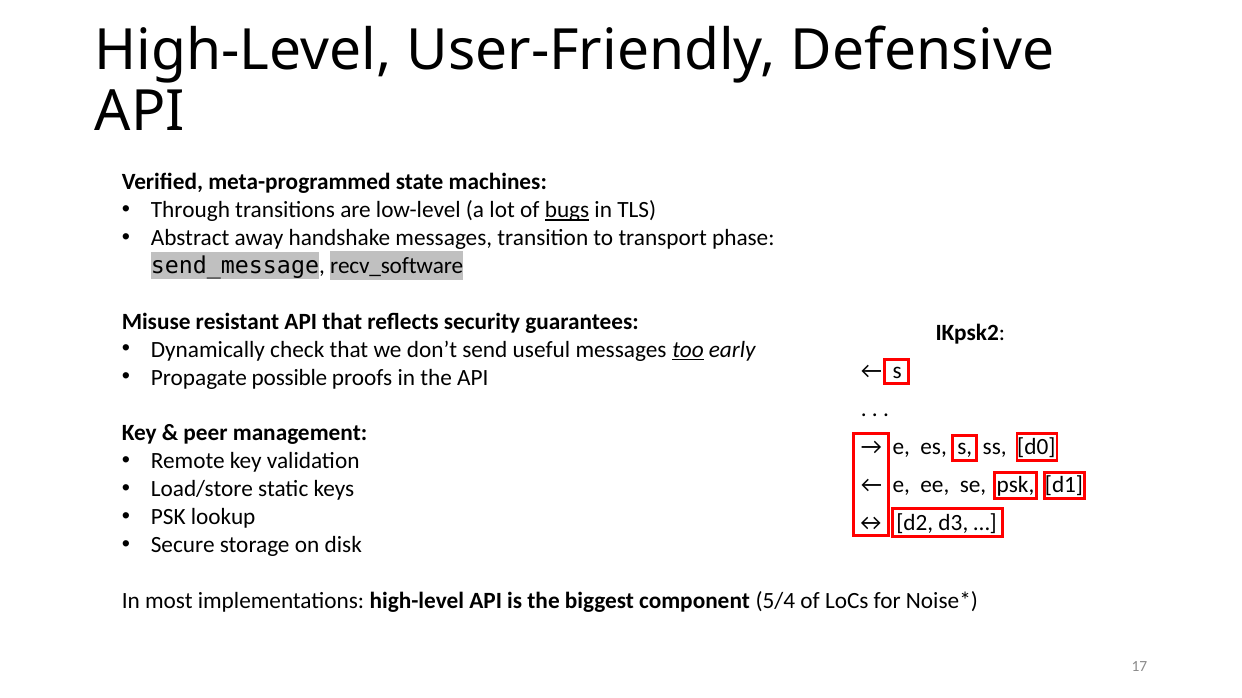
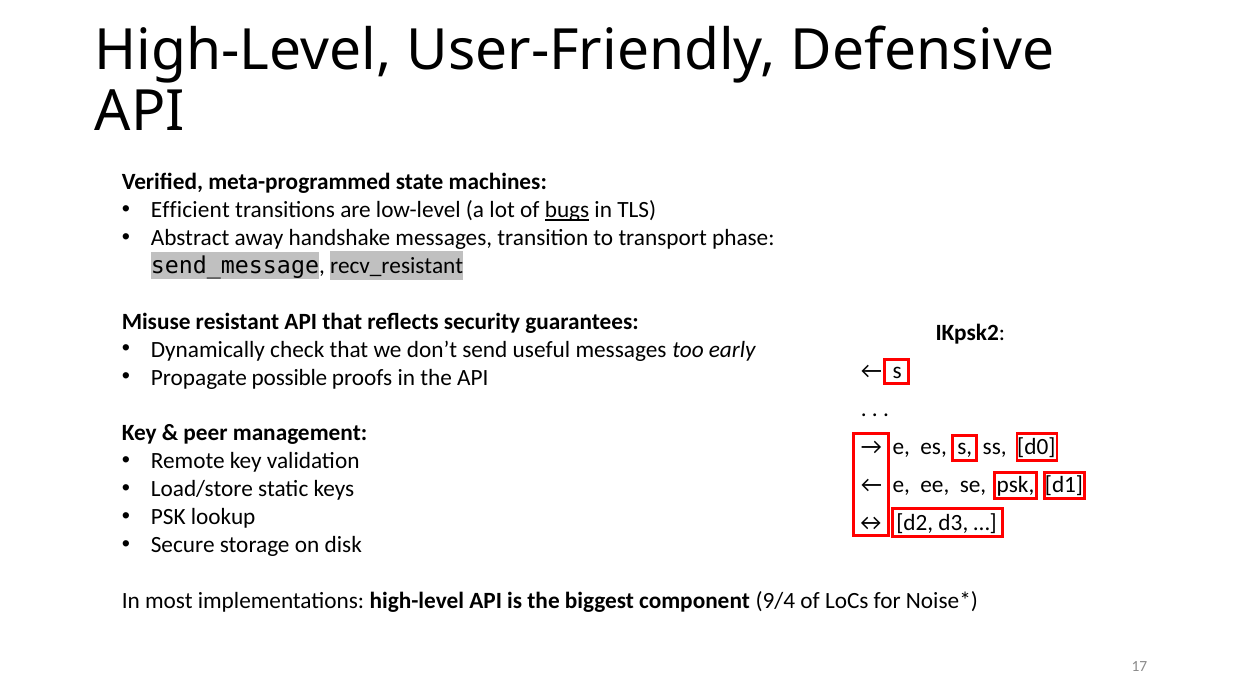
Through: Through -> Efficient (190, 210)
recv_software: recv_software -> recv_resistant (397, 266)
too underline: present -> none (688, 350)
5/4: 5/4 -> 9/4 (775, 601)
